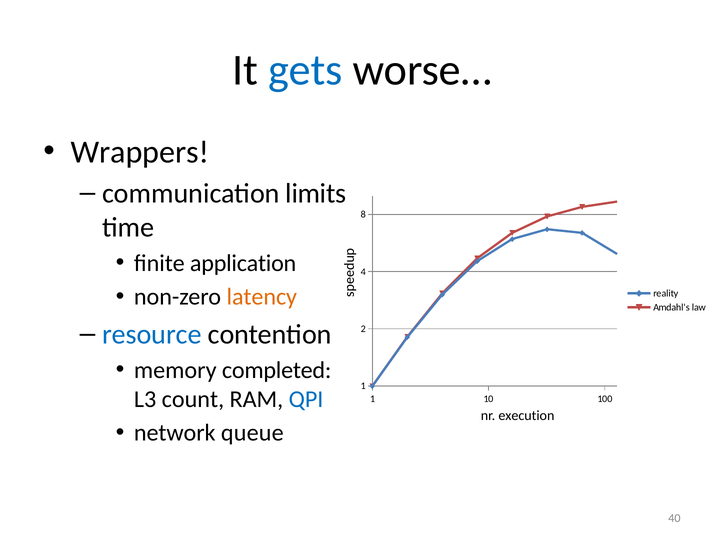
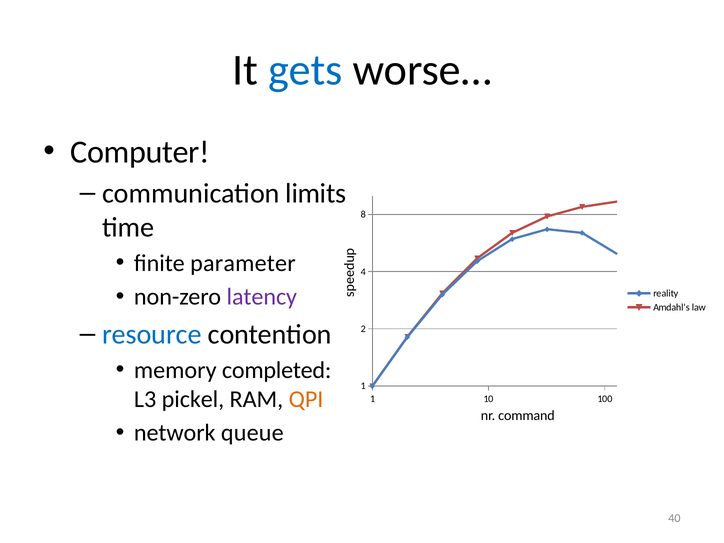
Wrappers: Wrappers -> Computer (140, 152)
application: application -> parameter (243, 263)
latency colour: orange -> purple (262, 297)
count: count -> pickel (193, 399)
QPI colour: blue -> orange (306, 399)
execution: execution -> command (526, 416)
